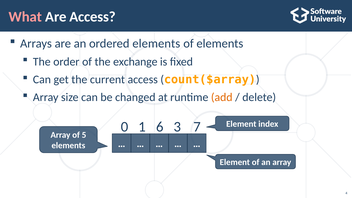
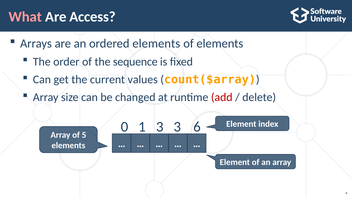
exchange: exchange -> sequence (135, 62)
current access: access -> values (143, 79)
add colour: orange -> red (222, 97)
1 6: 6 -> 3 (160, 127)
7: 7 -> 6 (197, 127)
